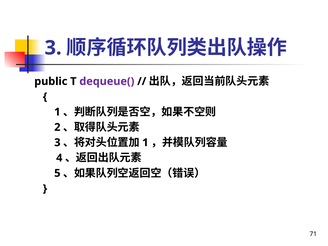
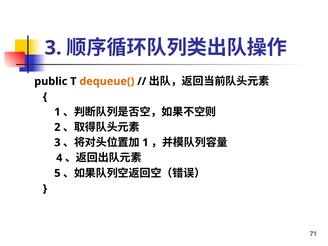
dequeue( colour: purple -> orange (107, 81)
